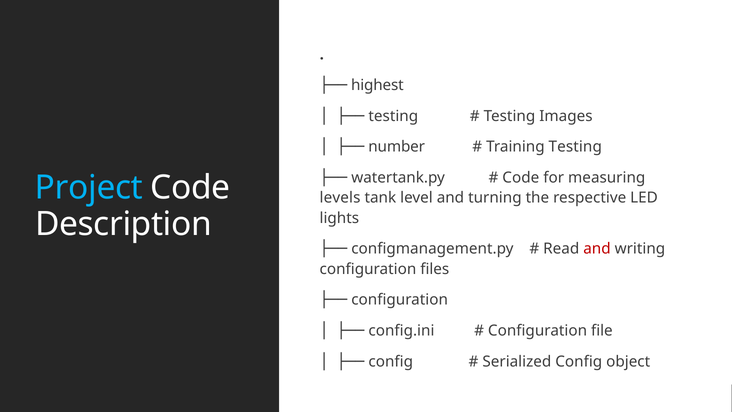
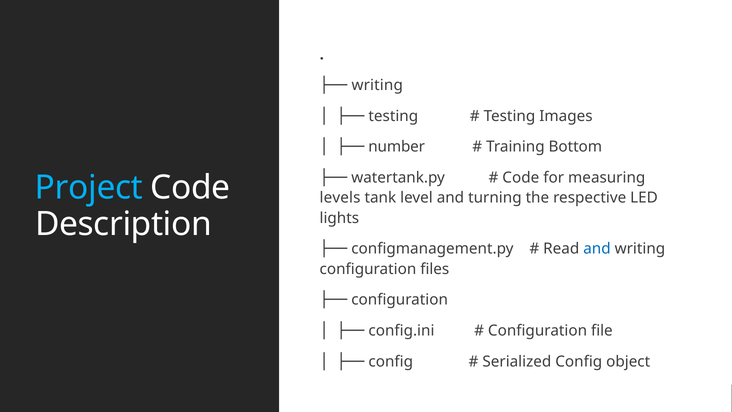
highest: highest -> writing (377, 85)
Training Testing: Testing -> Bottom (575, 147)
and colour: red -> blue (597, 249)
